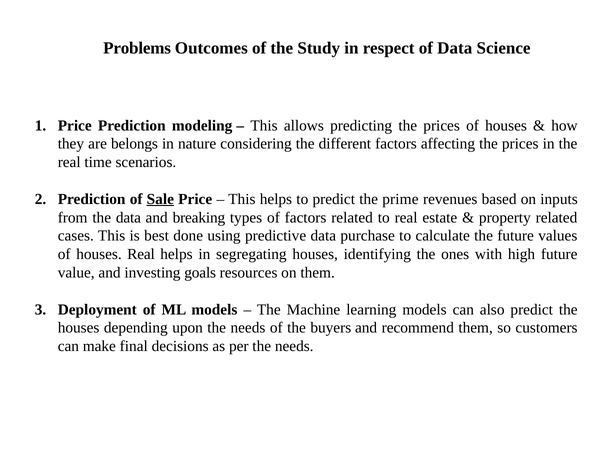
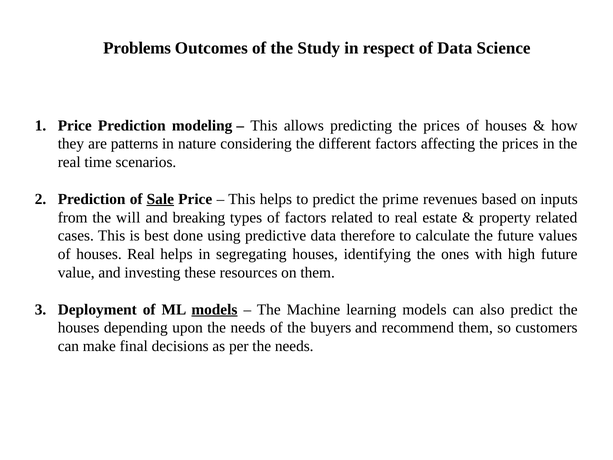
belongs: belongs -> patterns (135, 144)
the data: data -> will (128, 217)
purchase: purchase -> therefore (368, 236)
goals: goals -> these (200, 273)
models underline: none -> present (214, 309)
